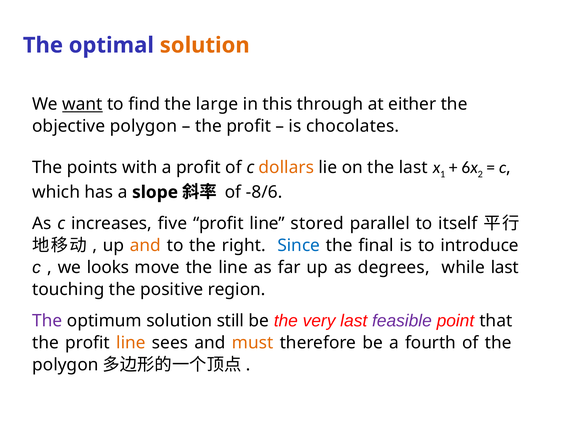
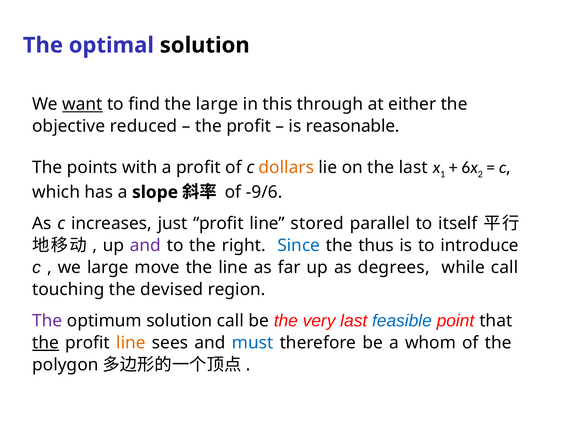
solution colour: orange -> black (205, 45)
polygon: polygon -> reduced (143, 126)
chocolates: chocolates -> reasonable (353, 126)
-8/6: -8/6 -> -9/6 (264, 193)
five: five -> just (173, 224)
and colour: orange -> purple (145, 246)
final: final -> thus (376, 246)
we looks: looks -> large (108, 268)
while last: last -> call (505, 268)
positive: positive -> devised (172, 290)
solution still: still -> call (230, 321)
feasible colour: purple -> blue (402, 321)
the underline: none -> present (46, 343)
must colour: orange -> blue (253, 343)
fourth: fourth -> whom (430, 343)
